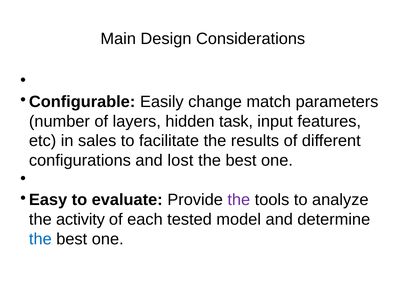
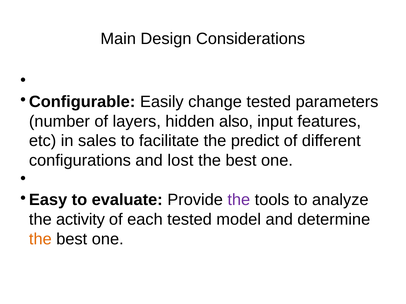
change match: match -> tested (269, 102)
task: task -> also (236, 121)
results: results -> predict (255, 141)
the colour: blue -> orange (40, 239)
